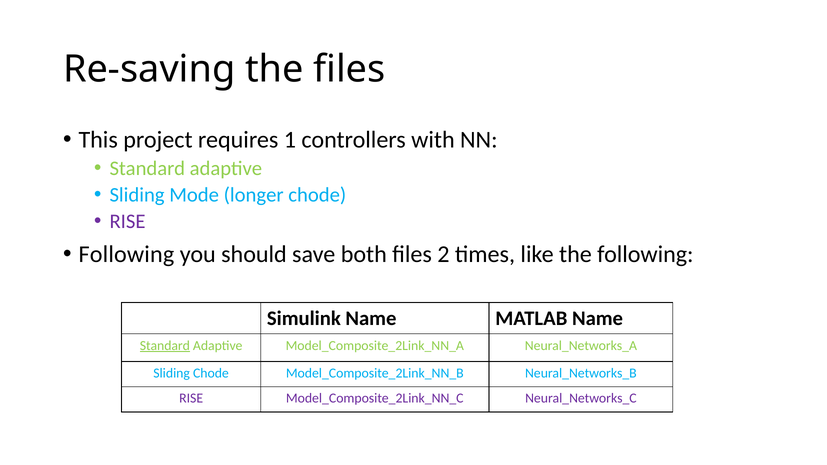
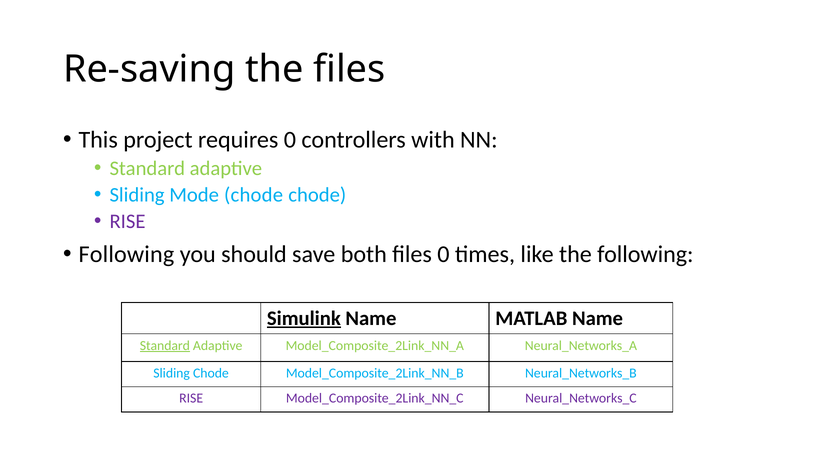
requires 1: 1 -> 0 (290, 140)
Mode longer: longer -> chode (254, 195)
files 2: 2 -> 0 (443, 254)
Simulink underline: none -> present (304, 318)
